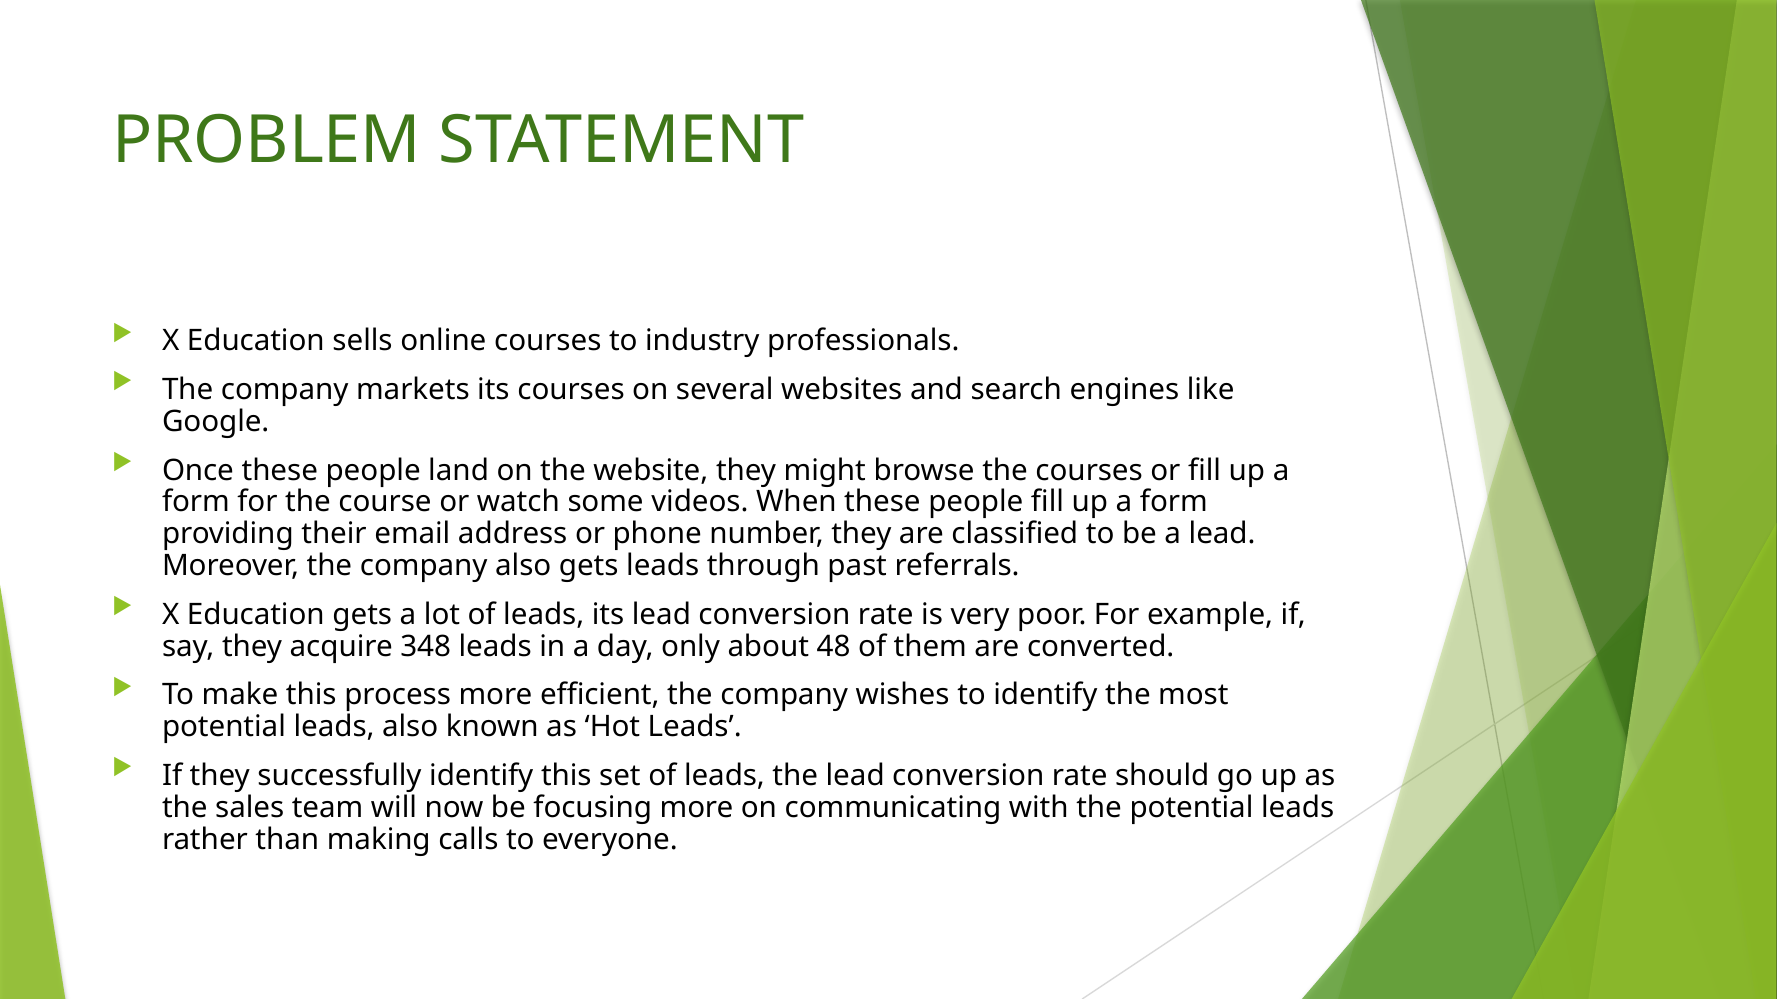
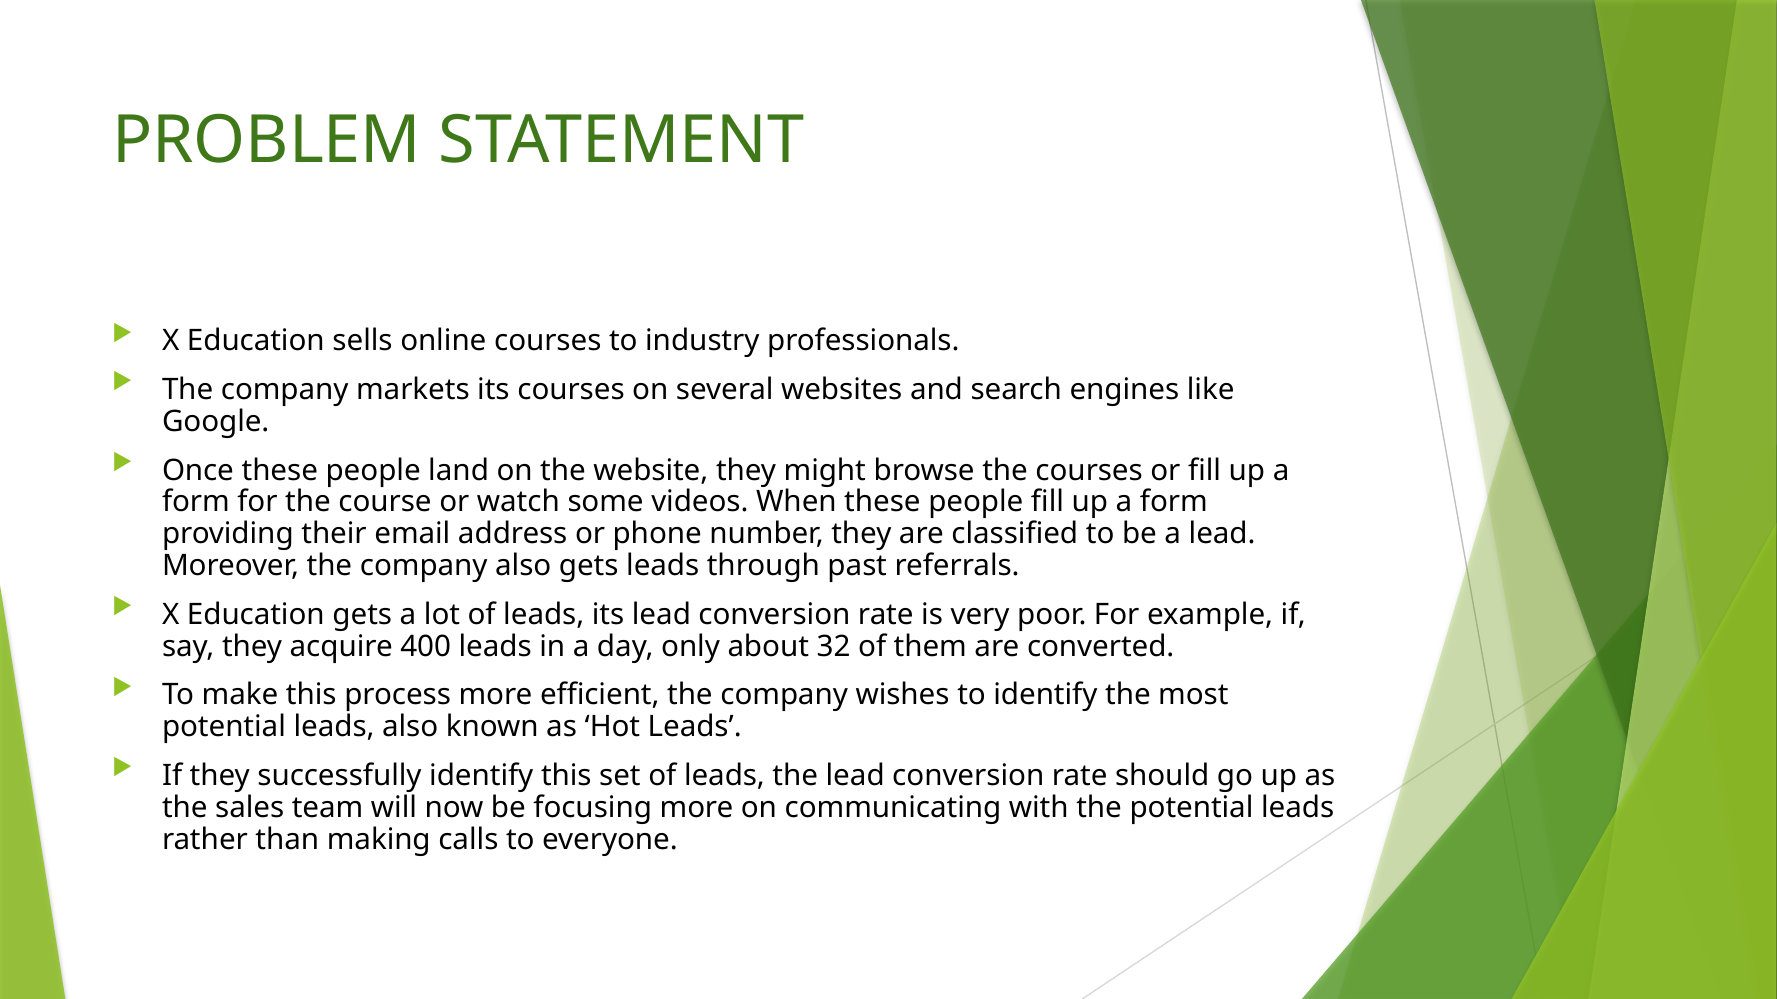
348: 348 -> 400 (426, 647)
48: 48 -> 32 (834, 647)
